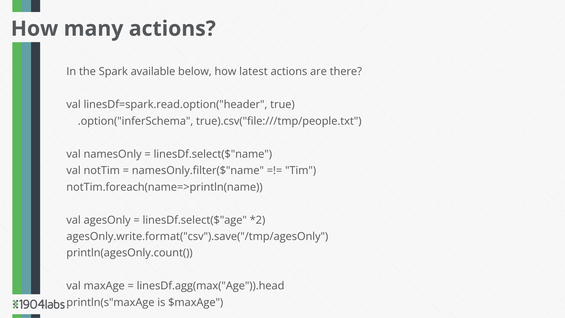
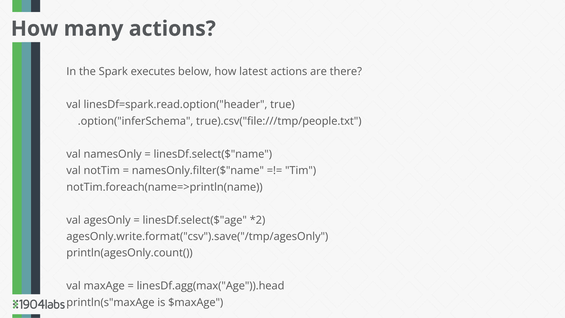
available: available -> executes (153, 72)
